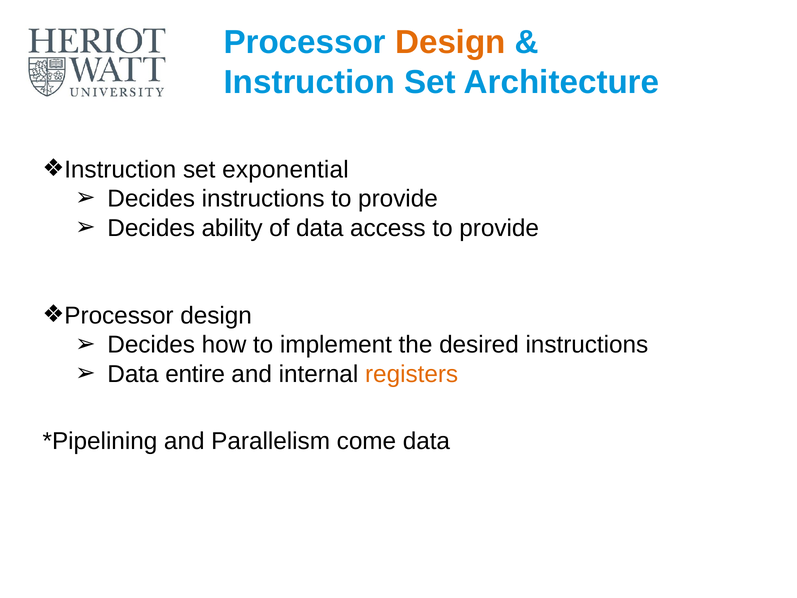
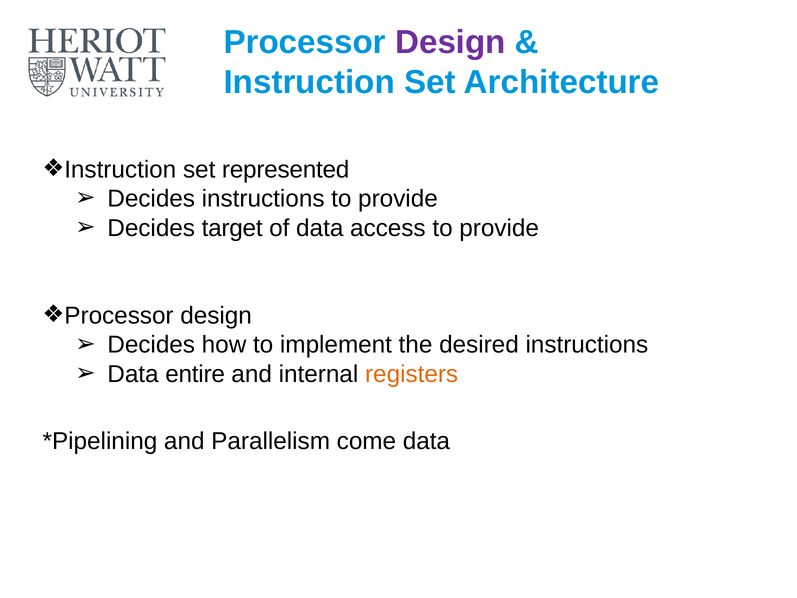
Design colour: orange -> purple (450, 42)
exponential: exponential -> represented (286, 169)
ability: ability -> target (232, 228)
